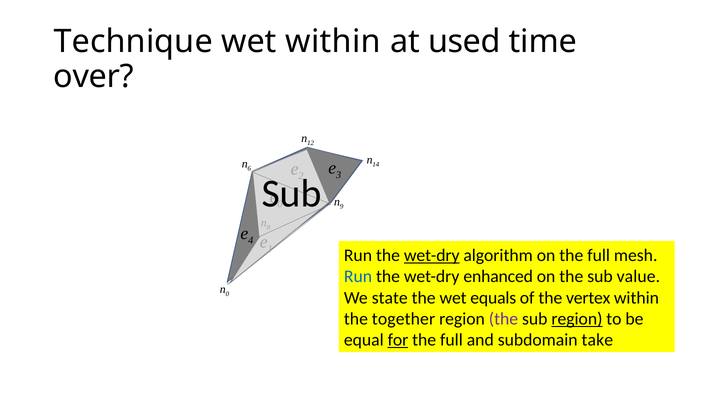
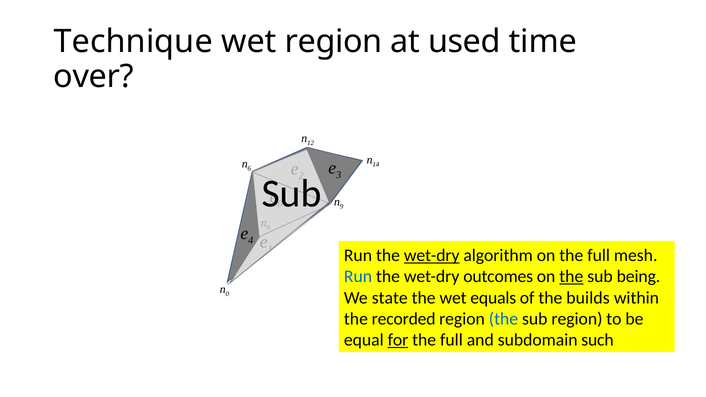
wet within: within -> region (334, 42)
enhanced: enhanced -> outcomes (498, 277)
the underline: none -> present (571, 277)
value: value -> being (638, 277)
vertex: vertex -> builds (588, 298)
together: together -> recorded (404, 319)
the colour: purple -> blue (503, 319)
region underline: present -> none (577, 319)
take: take -> such (597, 340)
